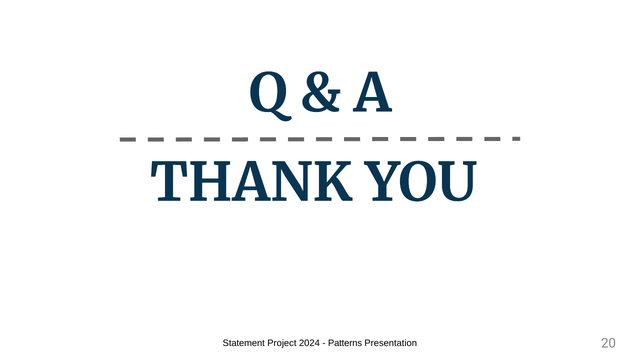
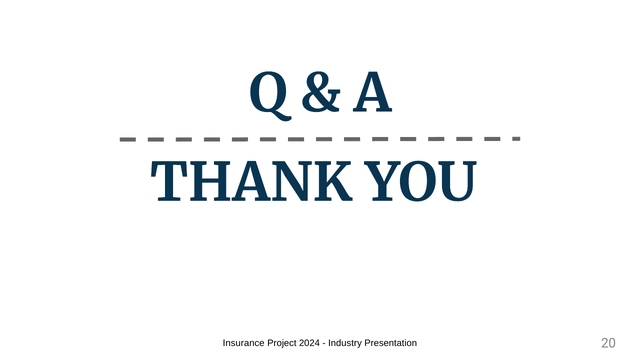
Statement: Statement -> Insurance (244, 343)
Patterns: Patterns -> Industry (345, 343)
